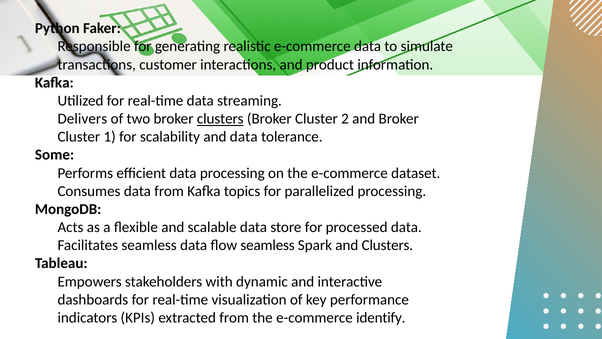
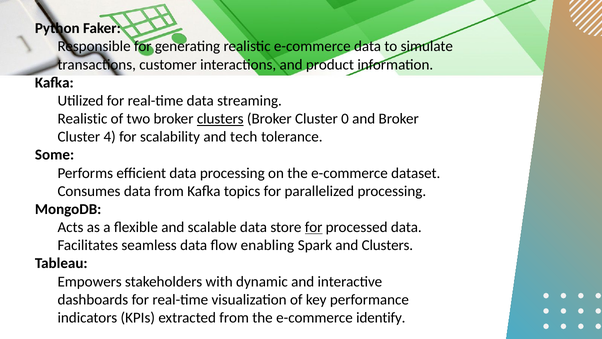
Delivers: Delivers -> Realistic (82, 119)
2: 2 -> 0 (345, 119)
1: 1 -> 4 (110, 137)
and data: data -> tech (244, 137)
for underline: none -> present (314, 227)
flow seamless: seamless -> enabling (267, 245)
